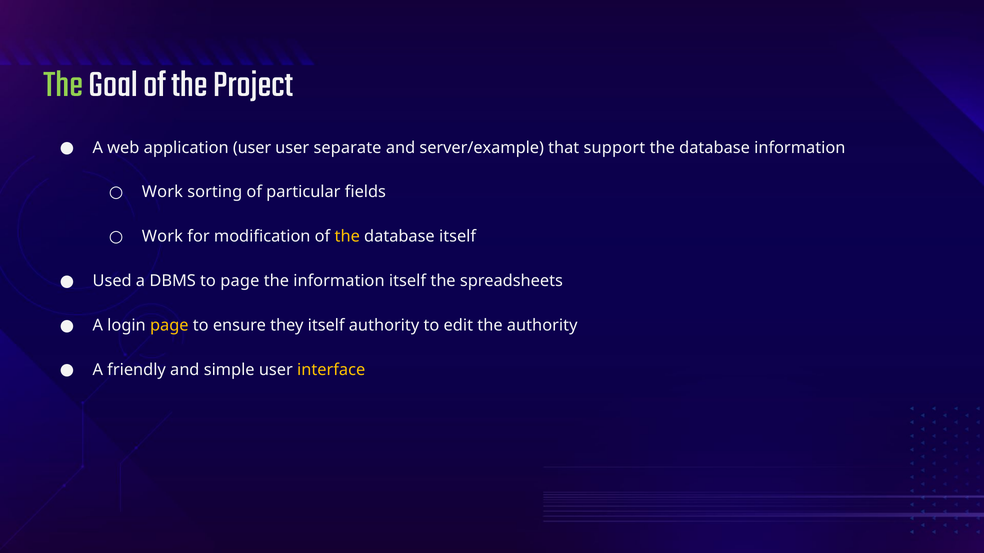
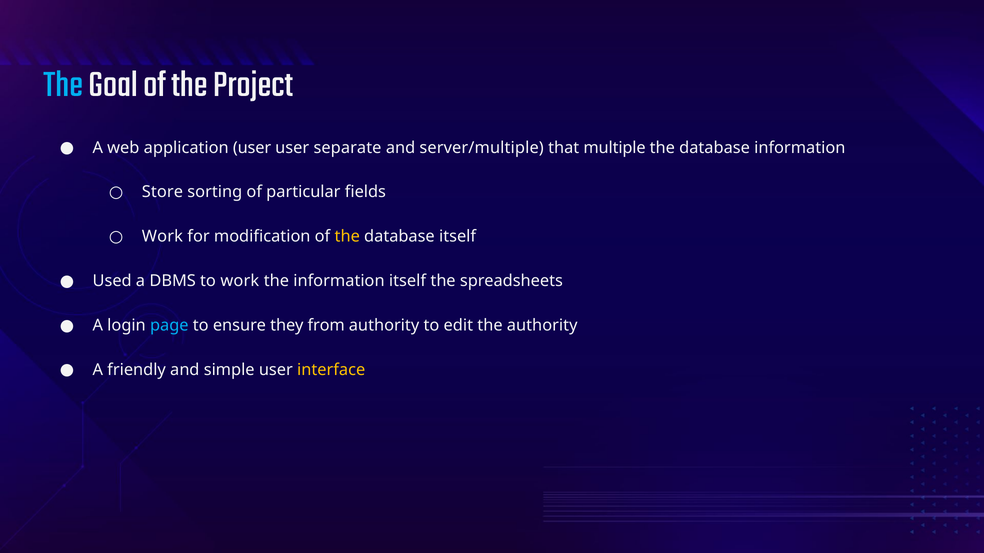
The colour: light green -> light blue (63, 83)
server/example: server/example -> server/multiple (482, 148)
support: support -> multiple (615, 148)
Work: Work -> Store (162, 192)
to page: page -> work (240, 281)
page colour: yellow -> light blue (169, 326)
they itself: itself -> from (326, 326)
